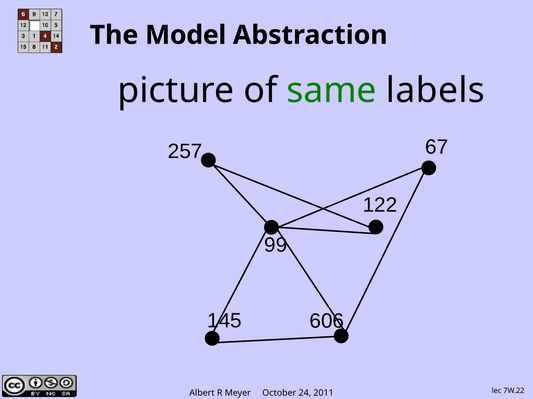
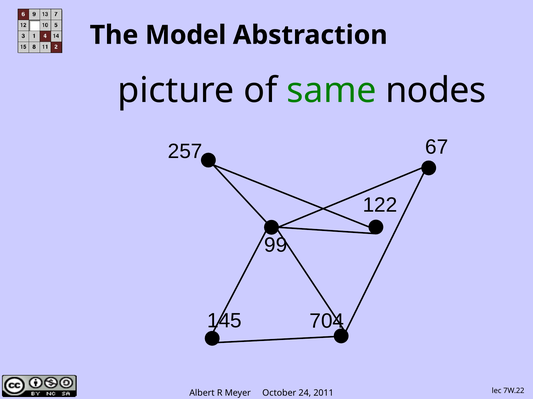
labels: labels -> nodes (436, 91)
606: 606 -> 704 (327, 322)
